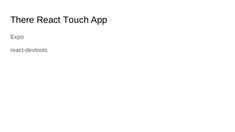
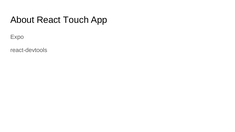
There: There -> About (22, 20)
